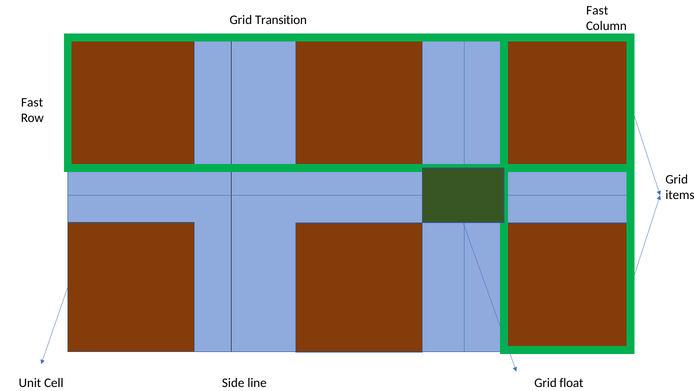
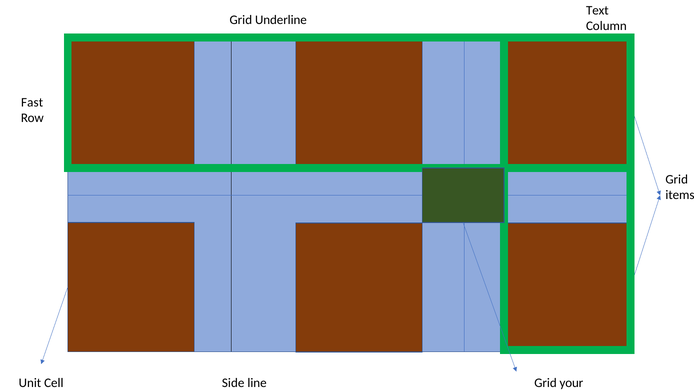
Fast: Fast -> Text (597, 10)
Transition: Transition -> Underline (281, 20)
float: float -> your (571, 382)
